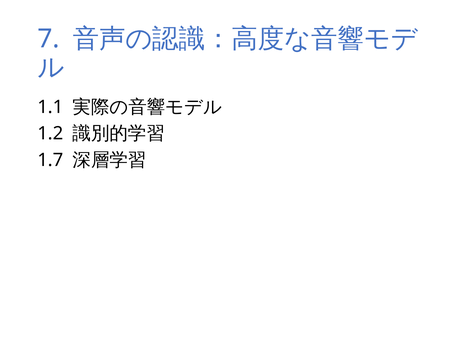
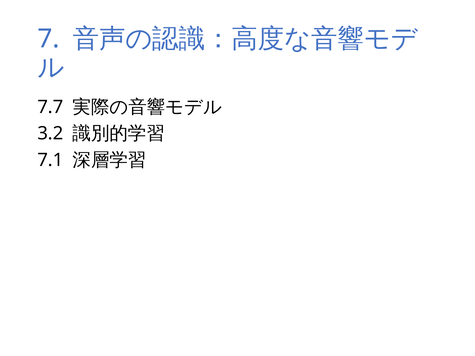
1.1: 1.1 -> 7.7 (50, 107)
1.2: 1.2 -> 3.2 (50, 134)
1.7: 1.7 -> 7.1 (50, 160)
